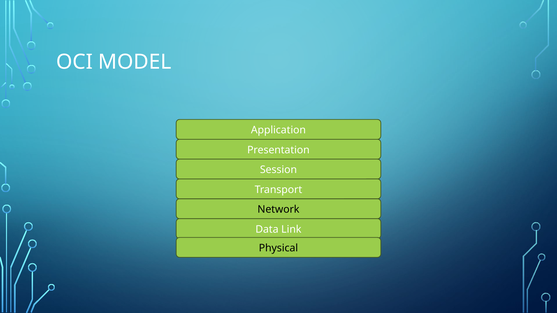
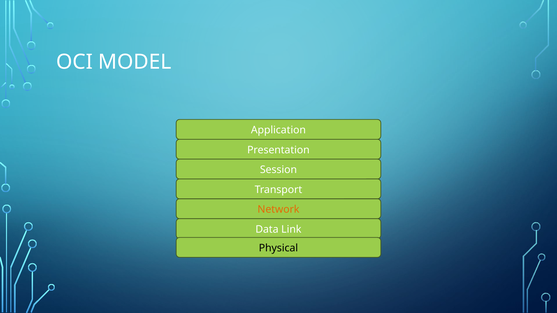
Network colour: black -> orange (278, 210)
